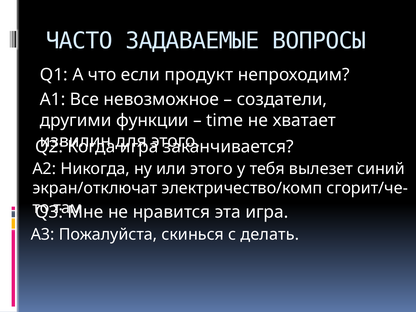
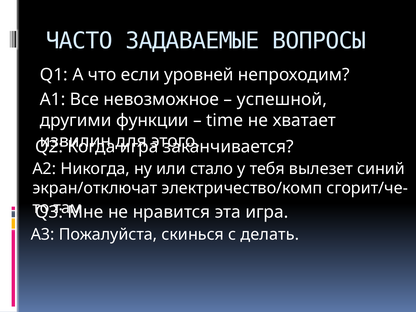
продукт: продукт -> уровней (199, 75)
создатели: создатели -> успешной (282, 99)
или этого: этого -> стало (212, 169)
